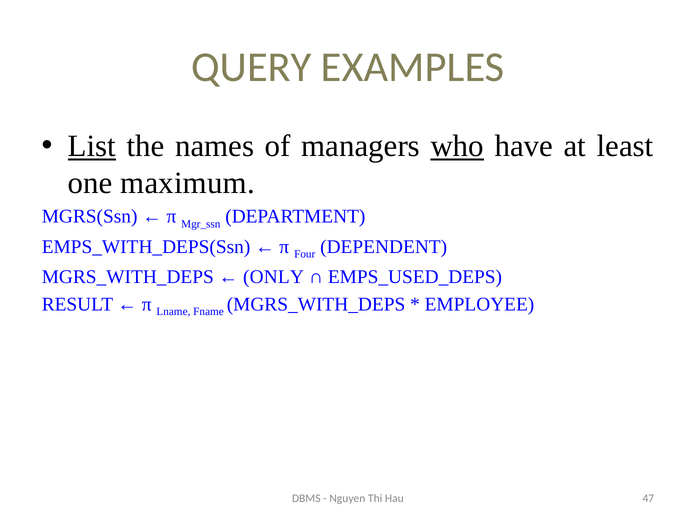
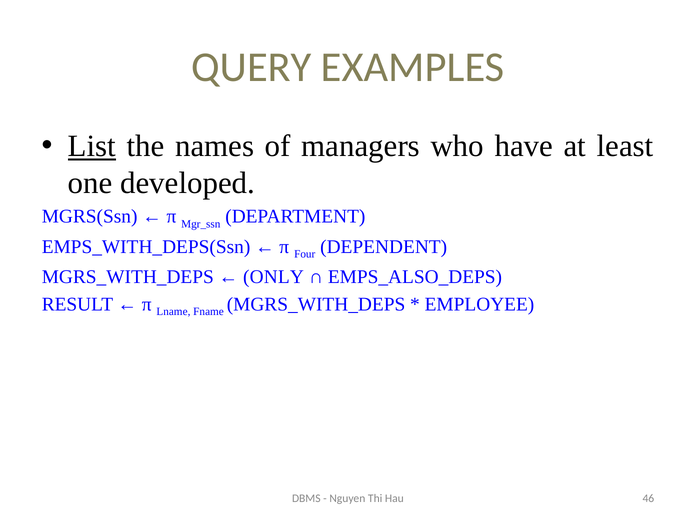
who underline: present -> none (457, 146)
maximum: maximum -> developed (188, 183)
EMPS_USED_DEPS: EMPS_USED_DEPS -> EMPS_ALSO_DEPS (415, 277)
47: 47 -> 46 (648, 498)
